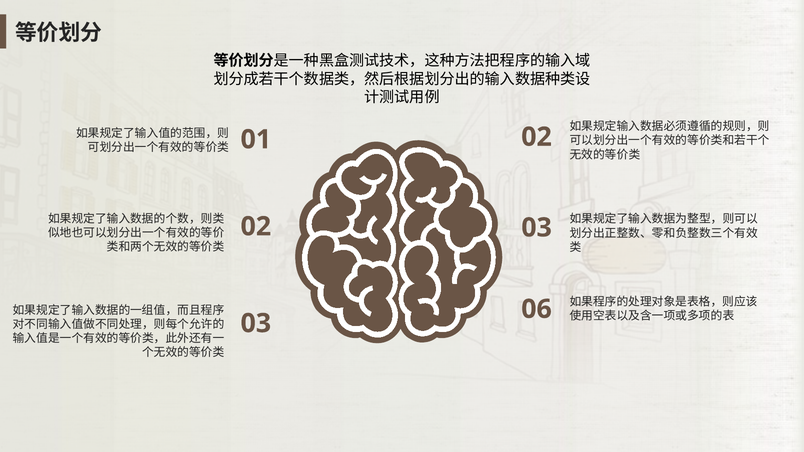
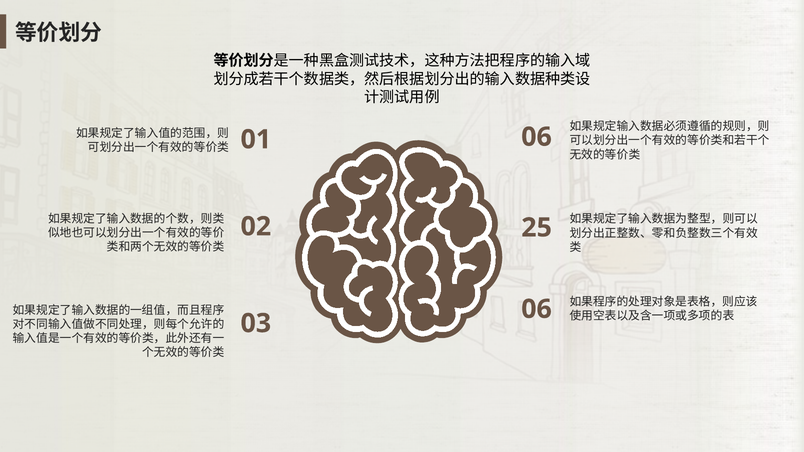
01 02: 02 -> 06 (537, 137)
02 03: 03 -> 25 (537, 228)
